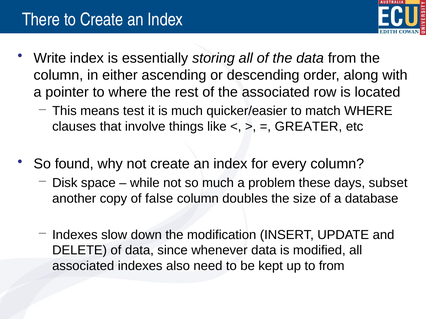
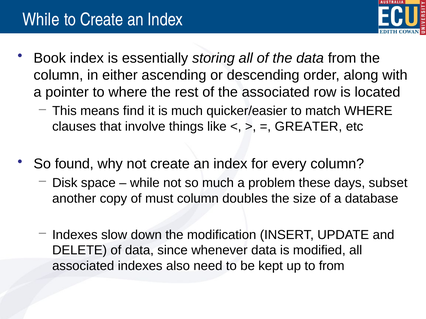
There: There -> While (41, 20)
Write: Write -> Book (50, 58)
test: test -> find (134, 111)
false: false -> must (159, 199)
